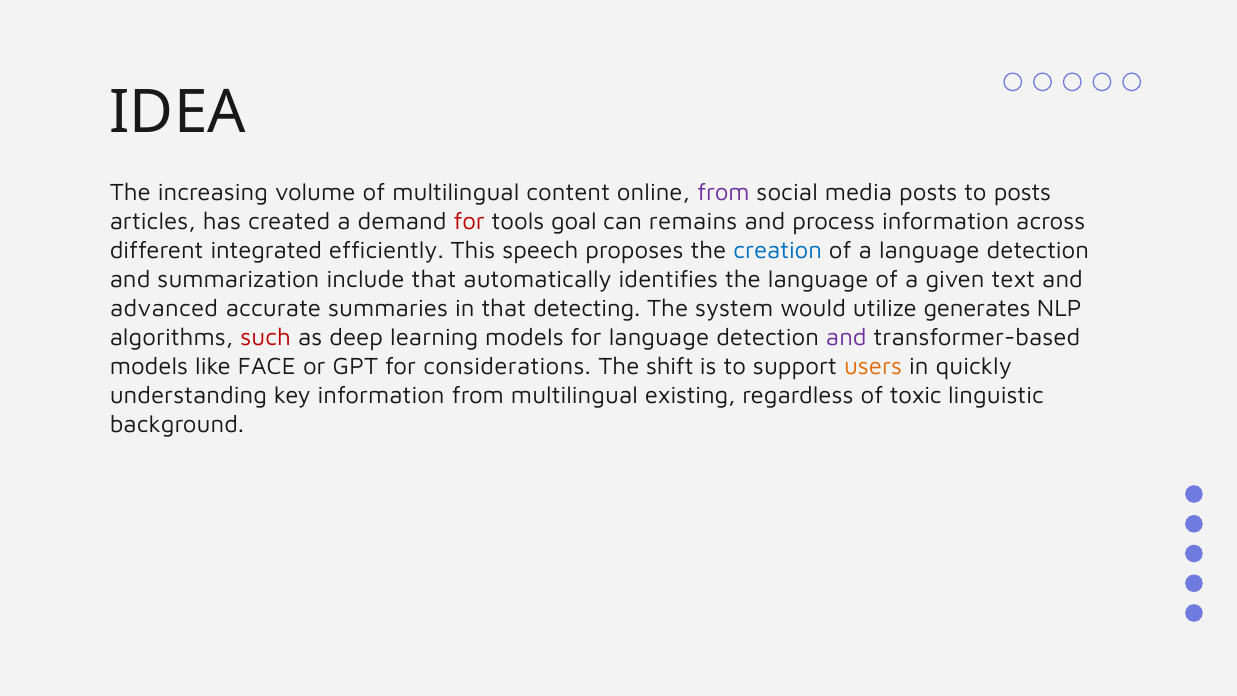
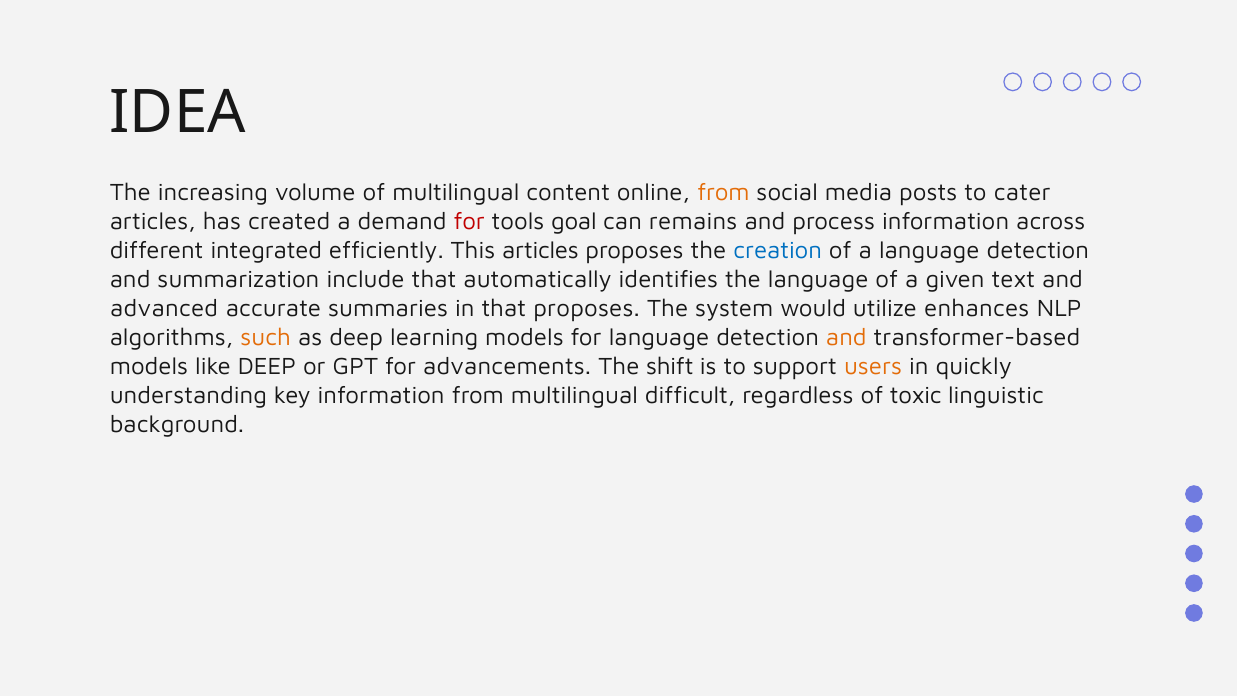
from colour: purple -> orange (723, 193)
to posts: posts -> cater (1022, 193)
This speech: speech -> articles (541, 251)
that detecting: detecting -> proposes (587, 308)
generates: generates -> enhances (977, 308)
such colour: red -> orange (266, 337)
and colour: purple -> orange (846, 337)
like FACE: FACE -> DEEP (267, 366)
considerations: considerations -> advancements (507, 366)
existing: existing -> difficult (690, 395)
